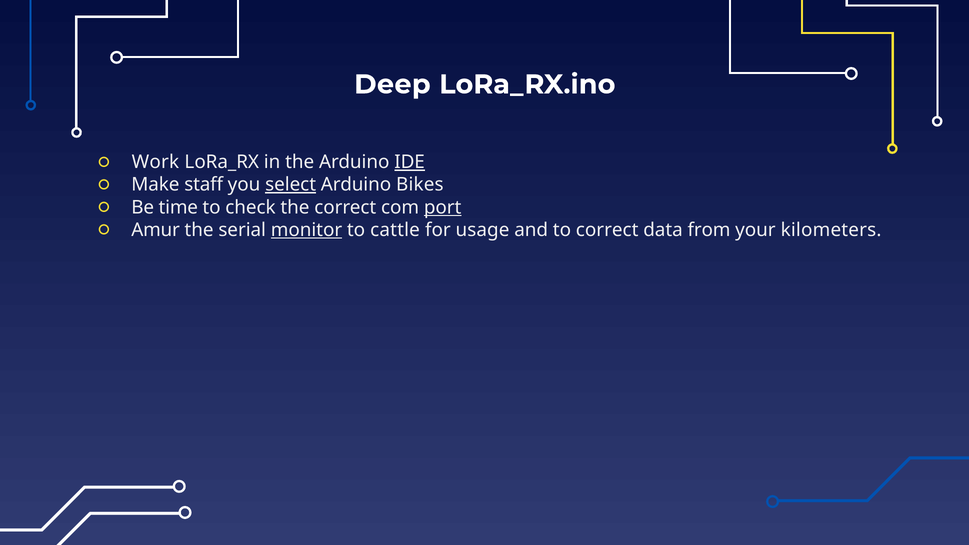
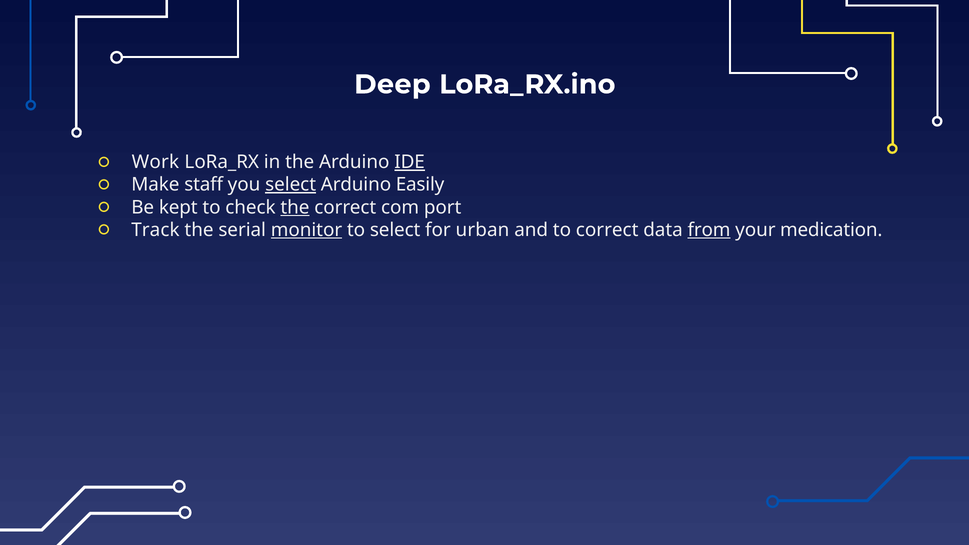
Bikes: Bikes -> Easily (420, 185)
time: time -> kept (178, 207)
the underline: none -> present (295, 207)
port underline: present -> none (443, 207)
Amur: Amur -> Track (155, 230)
to cattle: cattle -> select (395, 230)
usage: usage -> urban (483, 230)
from underline: none -> present (709, 230)
kilometers: kilometers -> medication (831, 230)
